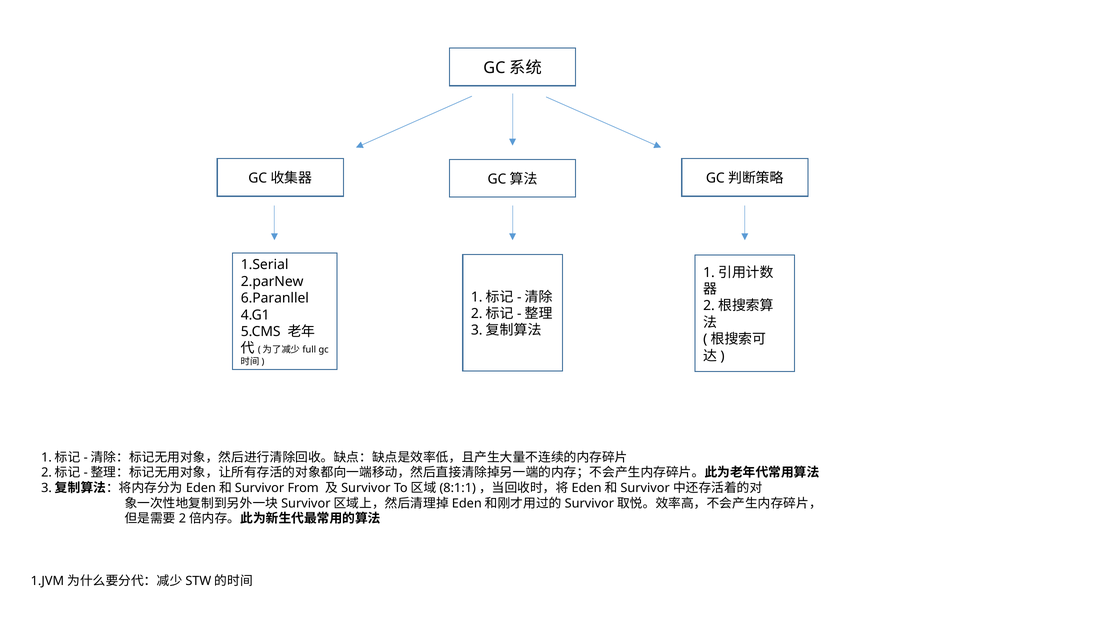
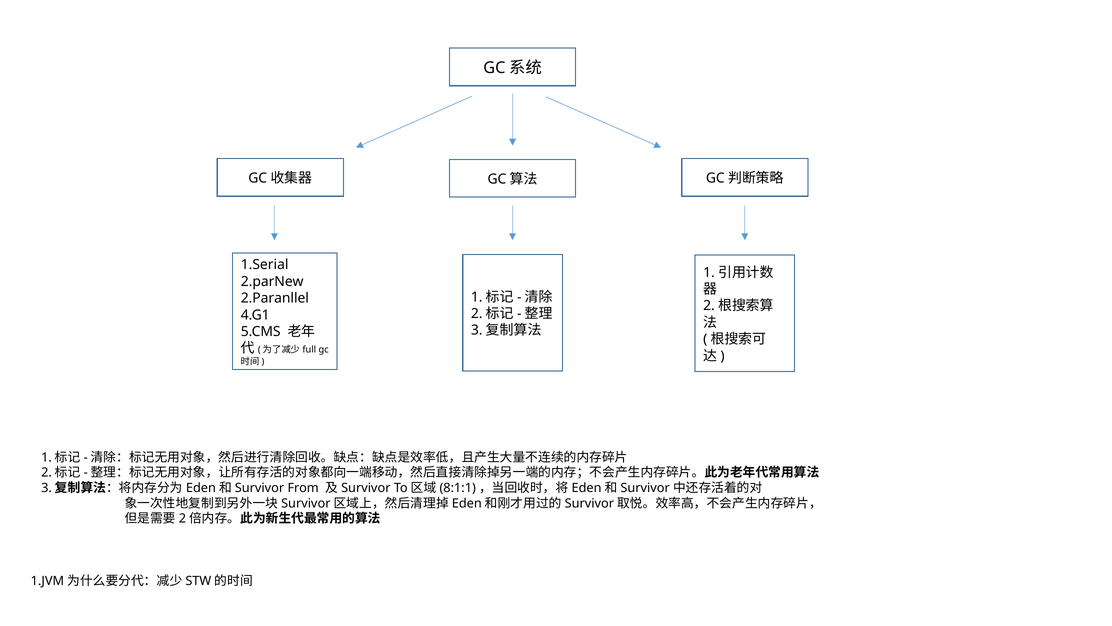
6.Paranllel: 6.Paranllel -> 2.Paranllel (275, 298)
